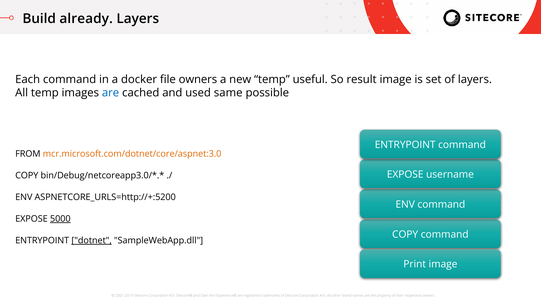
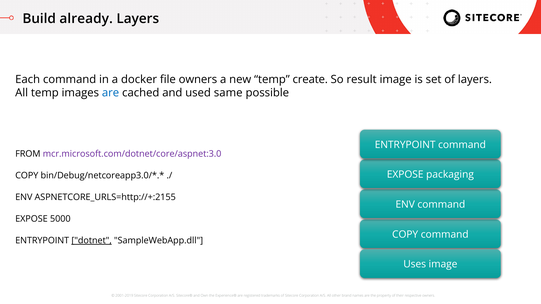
useful: useful -> create (310, 79)
mcr.microsoft.com/dotnet/core/aspnet:3.0 colour: orange -> purple (132, 154)
username: username -> packaging (450, 175)
ASPNETCORE_URLS=http://+:5200: ASPNETCORE_URLS=http://+:5200 -> ASPNETCORE_URLS=http://+:2155 (105, 197)
5000 underline: present -> none (60, 219)
Print: Print -> Uses (415, 265)
